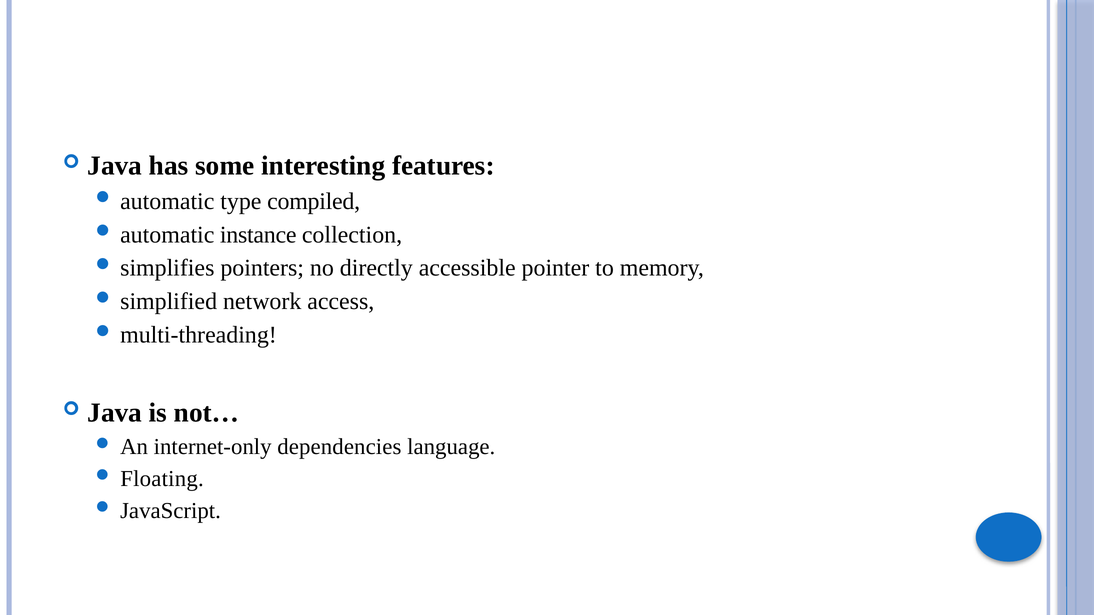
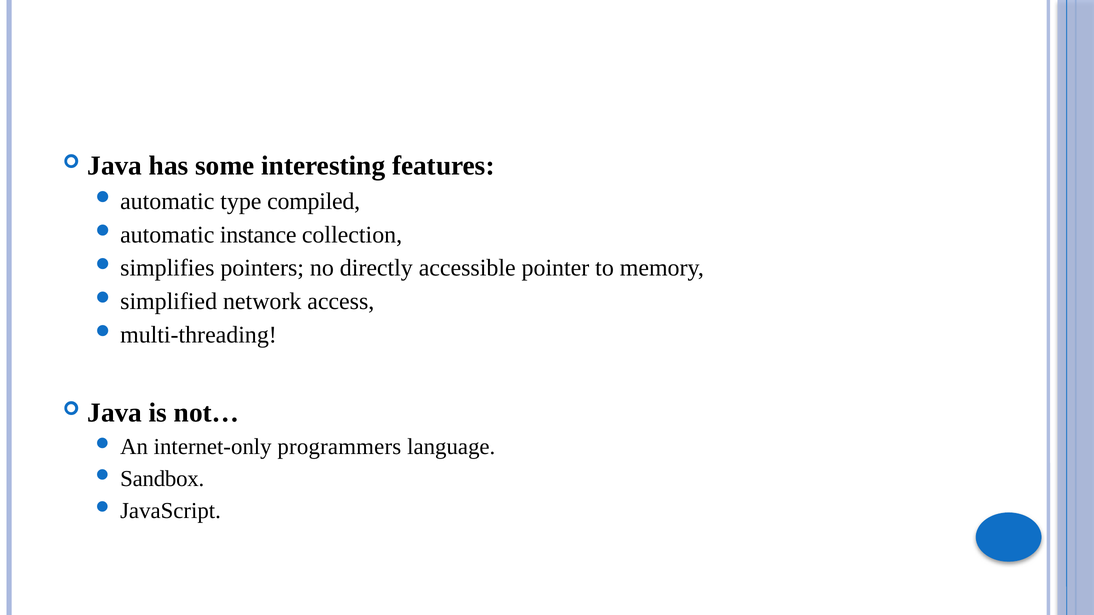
dependencies: dependencies -> programmers (339, 447)
Floating: Floating -> Sandbox (162, 479)
